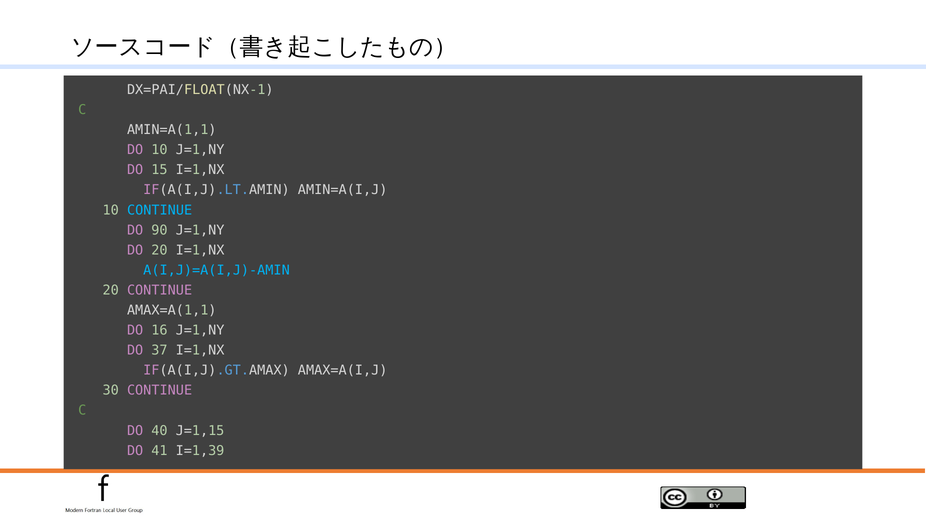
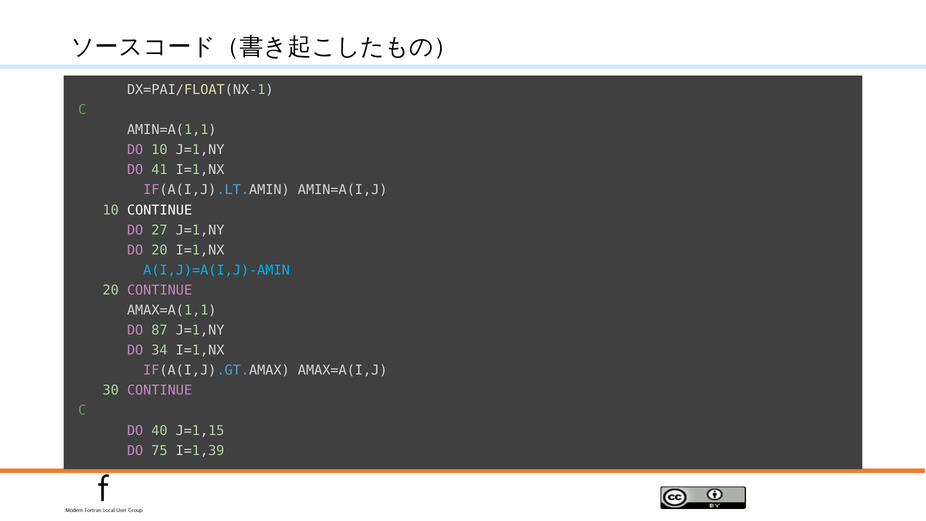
15: 15 -> 41 (159, 170)
CONTINUE colour: light blue -> white (160, 210)
90: 90 -> 27 (159, 230)
16: 16 -> 87 (159, 330)
37: 37 -> 34 (159, 350)
41: 41 -> 75 (159, 451)
